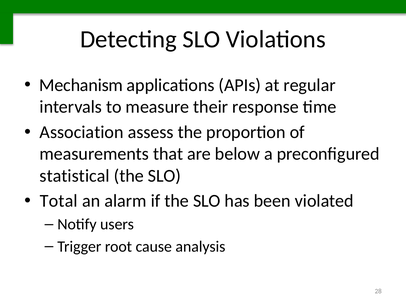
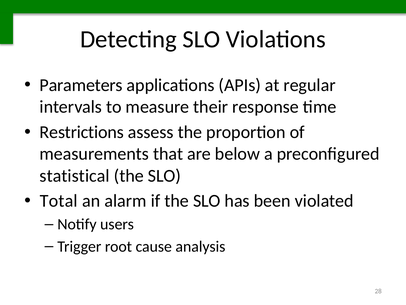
Mechanism: Mechanism -> Parameters (81, 85)
Association: Association -> Restrictions (82, 132)
